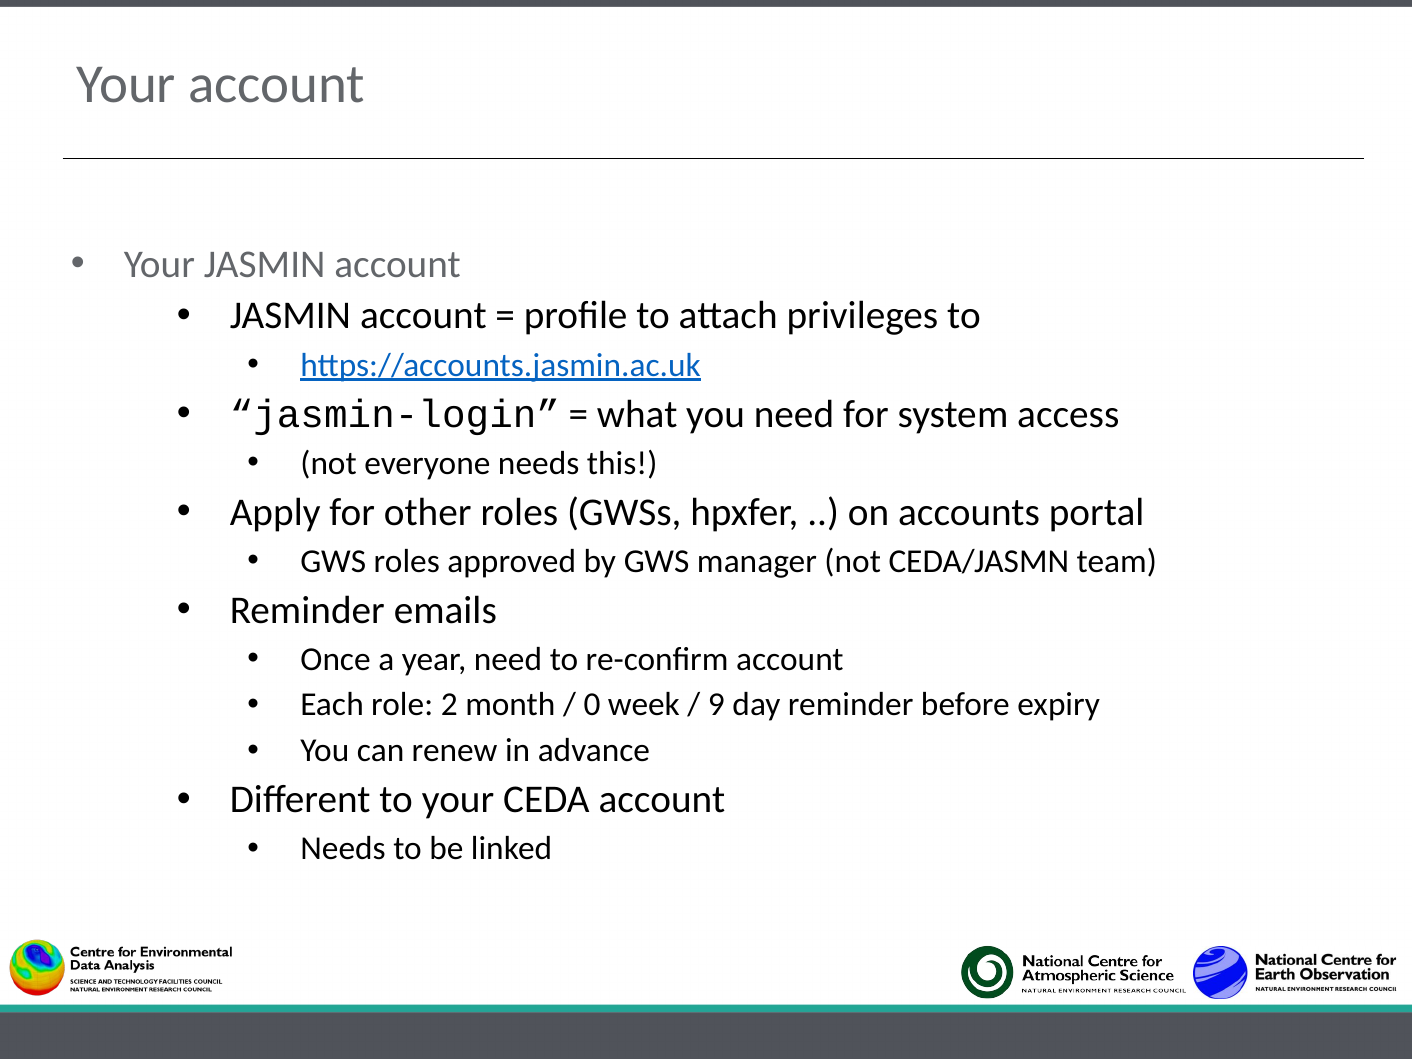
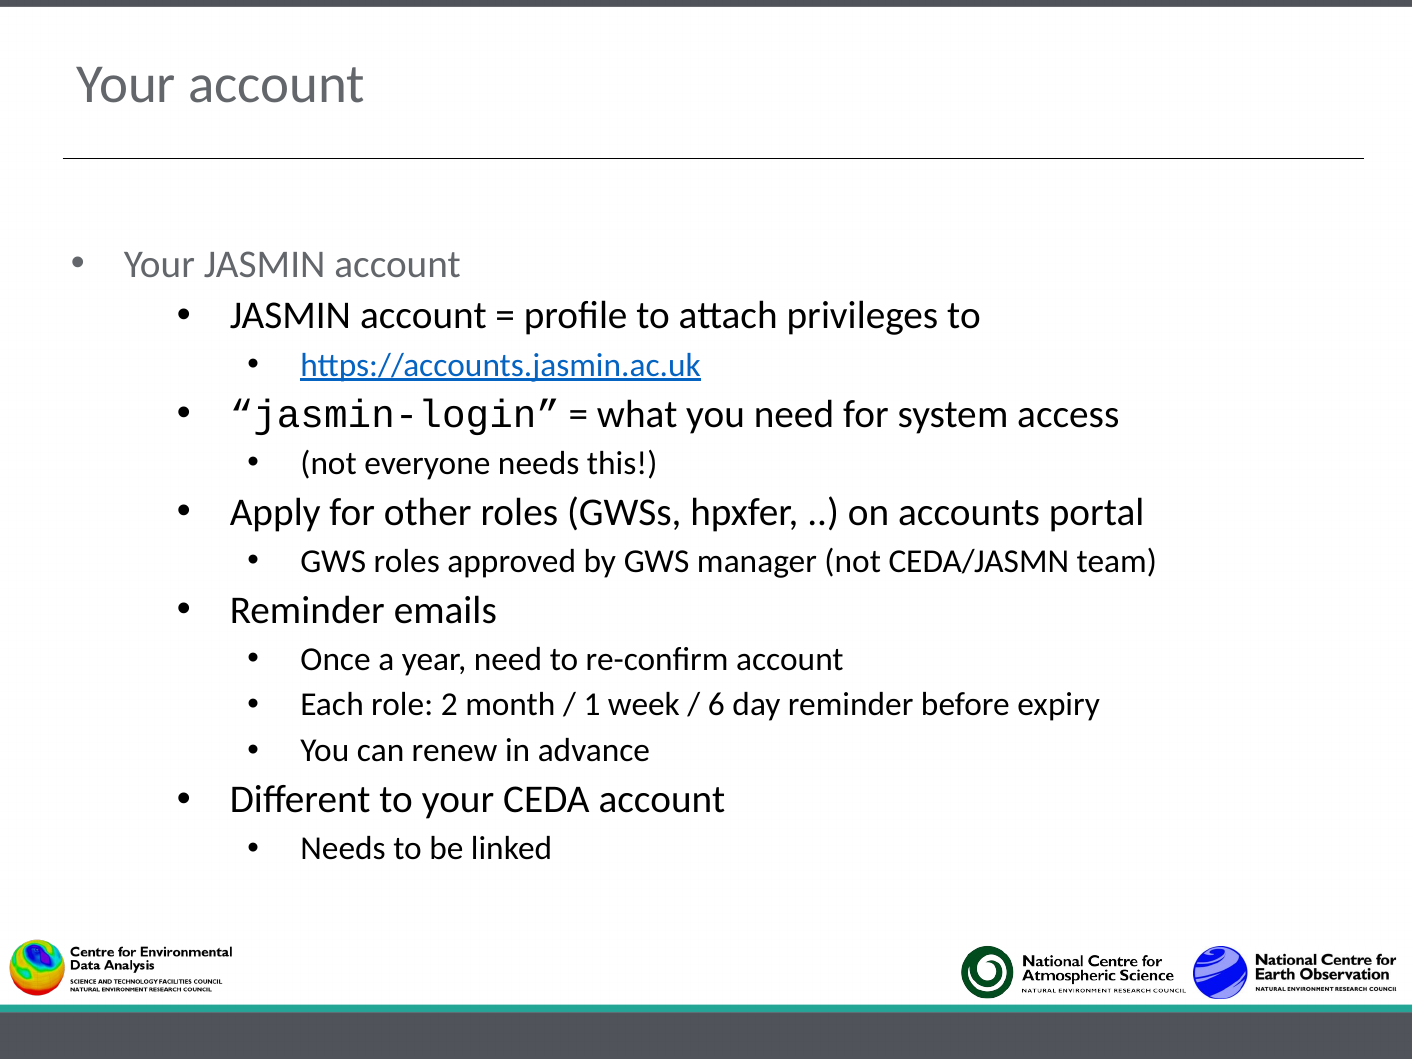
0: 0 -> 1 (592, 705)
9: 9 -> 6 (716, 705)
